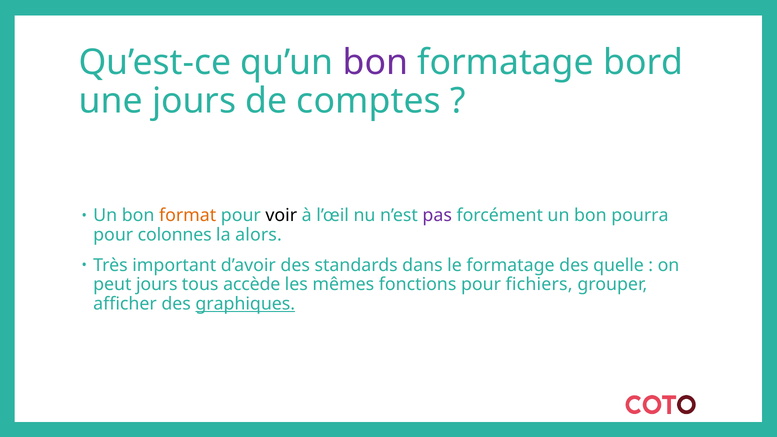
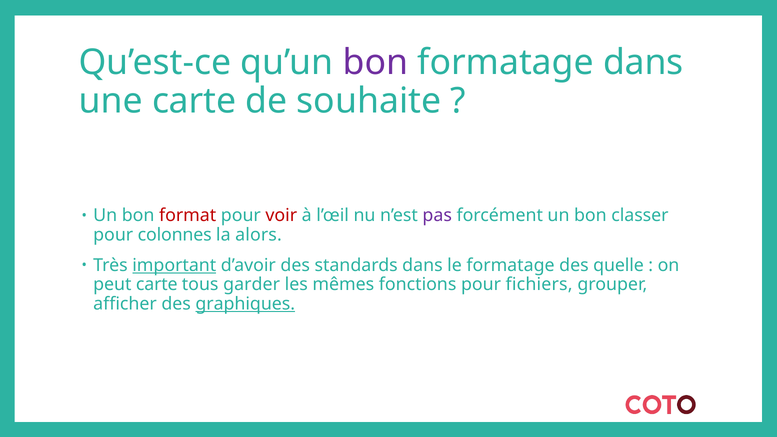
formatage bord: bord -> dans (643, 63)
une jours: jours -> carte (194, 101)
comptes: comptes -> souhaite (369, 101)
format colour: orange -> red (188, 216)
voir colour: black -> red (281, 216)
pourra: pourra -> classer (640, 216)
important underline: none -> present (174, 265)
peut jours: jours -> carte (157, 285)
accède: accède -> garder (252, 285)
